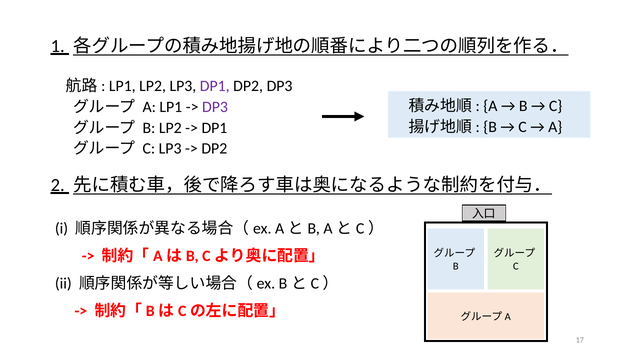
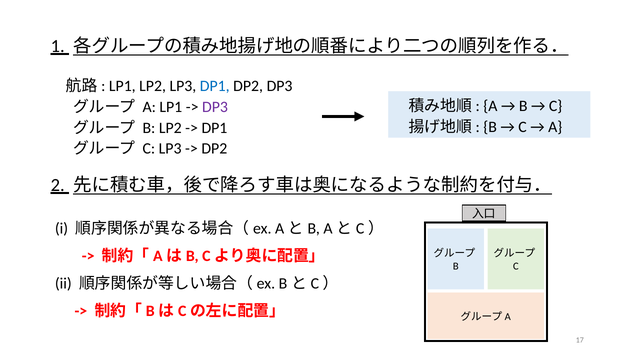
DP1 colour: purple -> blue (215, 86)
